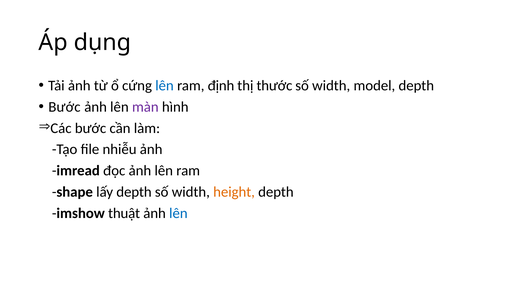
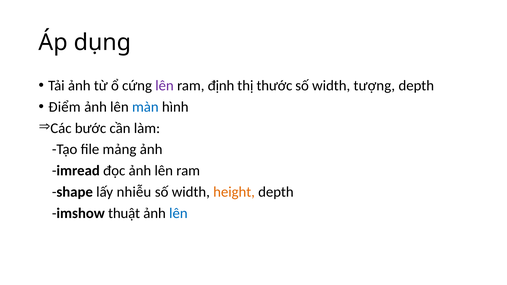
lên colour: blue -> purple (165, 86)
model: model -> tượng (374, 86)
Bước: Bước -> Điểm (64, 107)
màn colour: purple -> blue (145, 107)
nhiễu: nhiễu -> mảng (119, 149)
lấy depth: depth -> nhiễu (134, 192)
